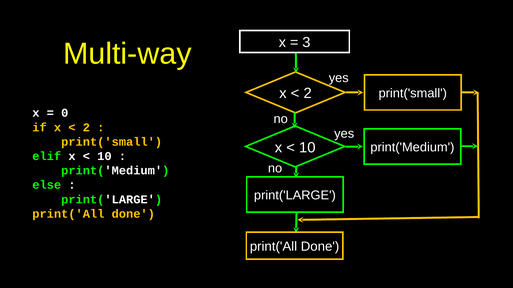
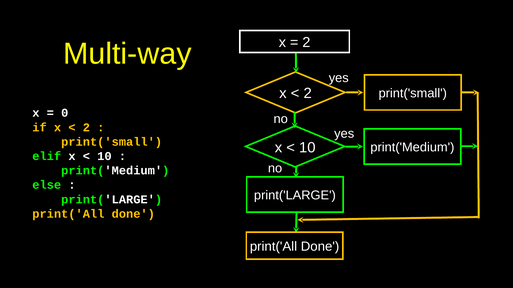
3: 3 -> 2 (306, 43)
